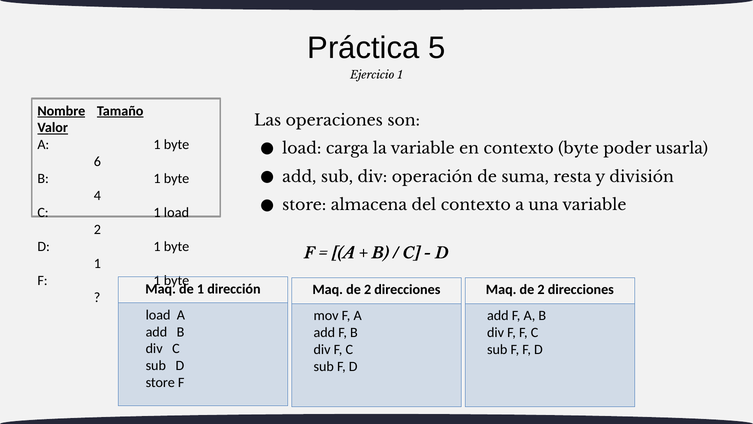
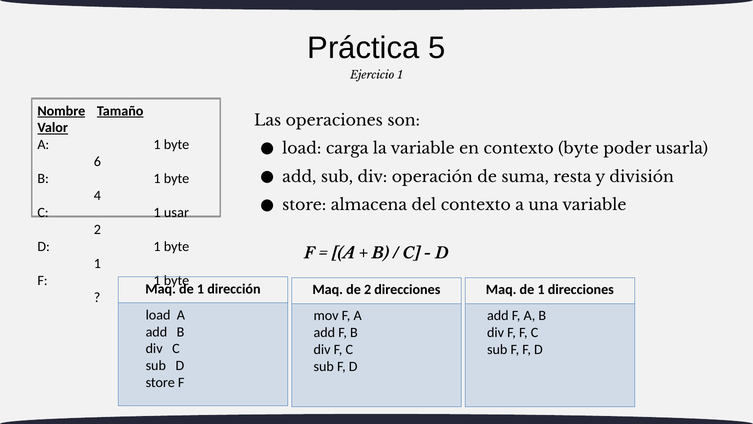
1 load: load -> usar (176, 212)
2: 2 -> 1 (541, 289)
